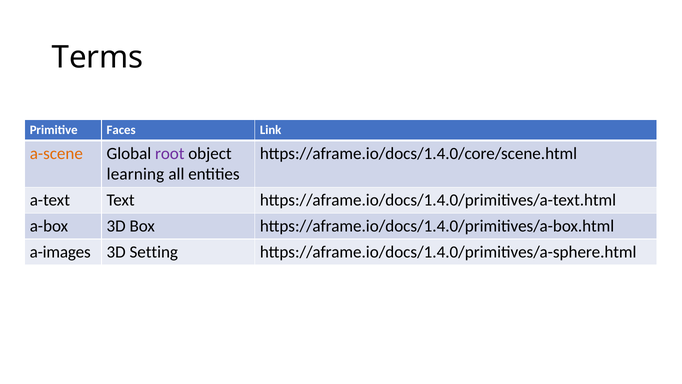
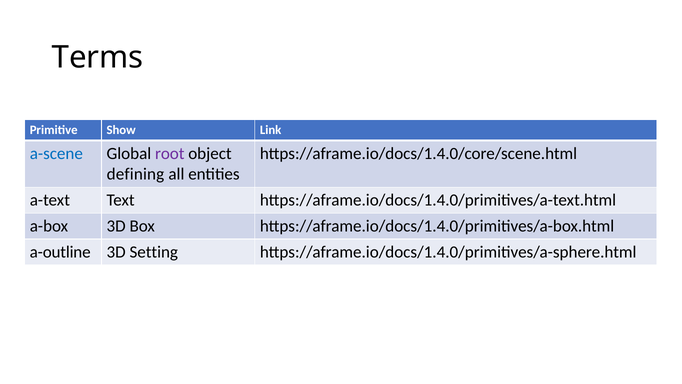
Faces: Faces -> Show (121, 130)
a-scene colour: orange -> blue (56, 153)
learning: learning -> defining (135, 174)
a-images: a-images -> a-outline (60, 252)
